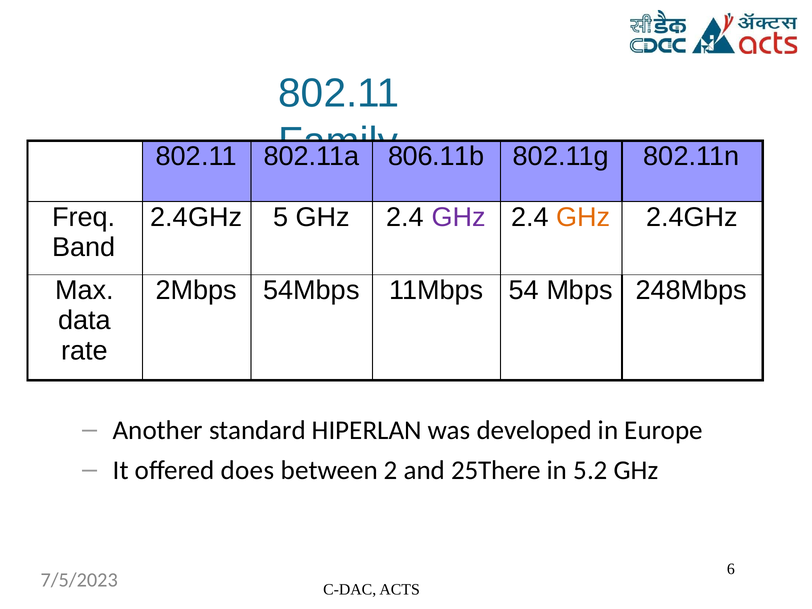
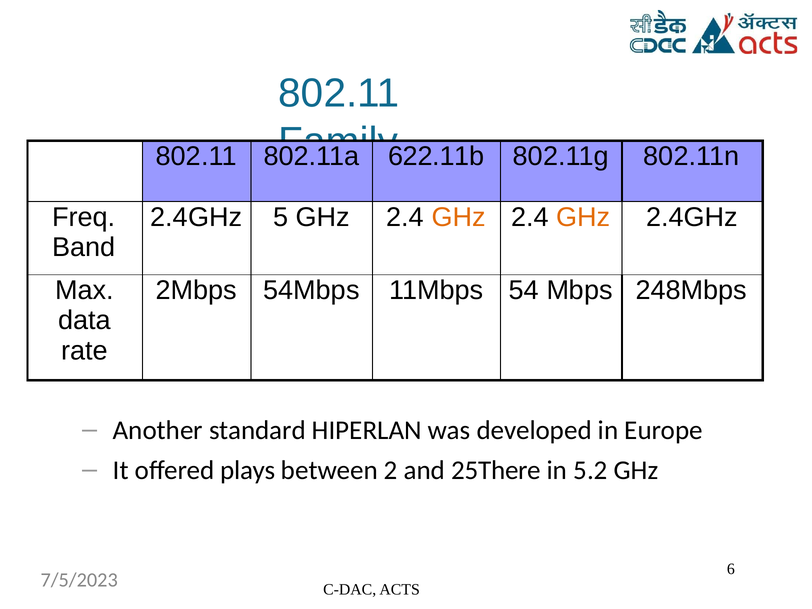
806.11b: 806.11b -> 622.11b (436, 156)
GHz colour: purple -> orange (459, 217)
does: does -> plays (248, 470)
